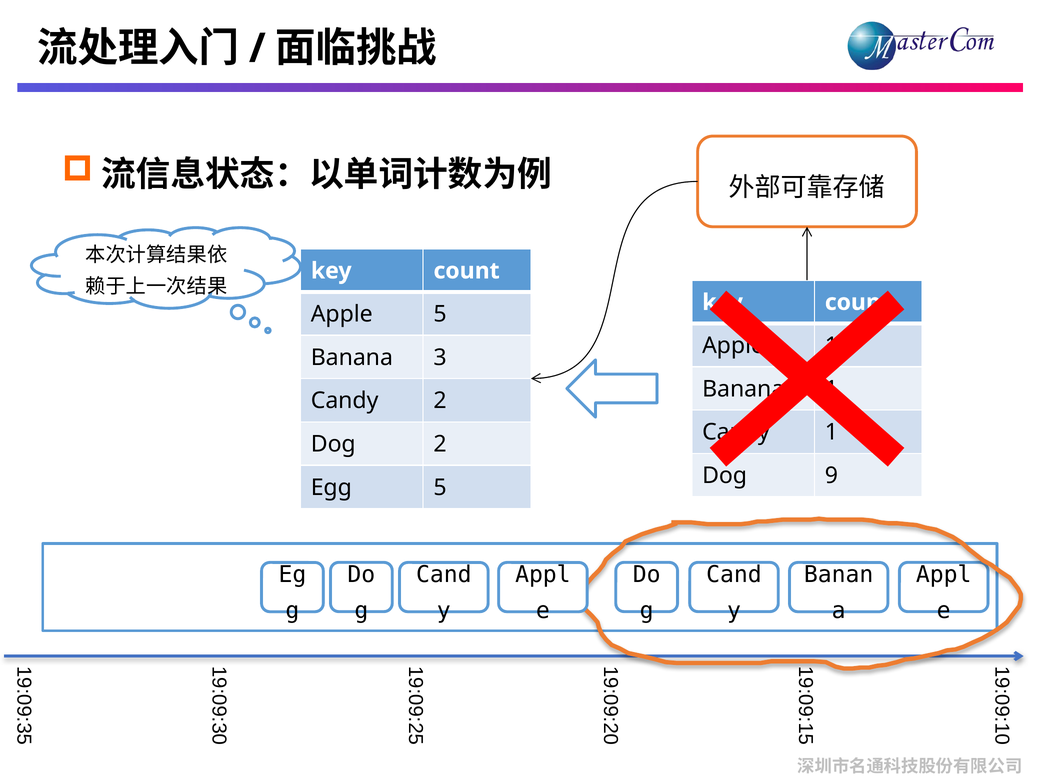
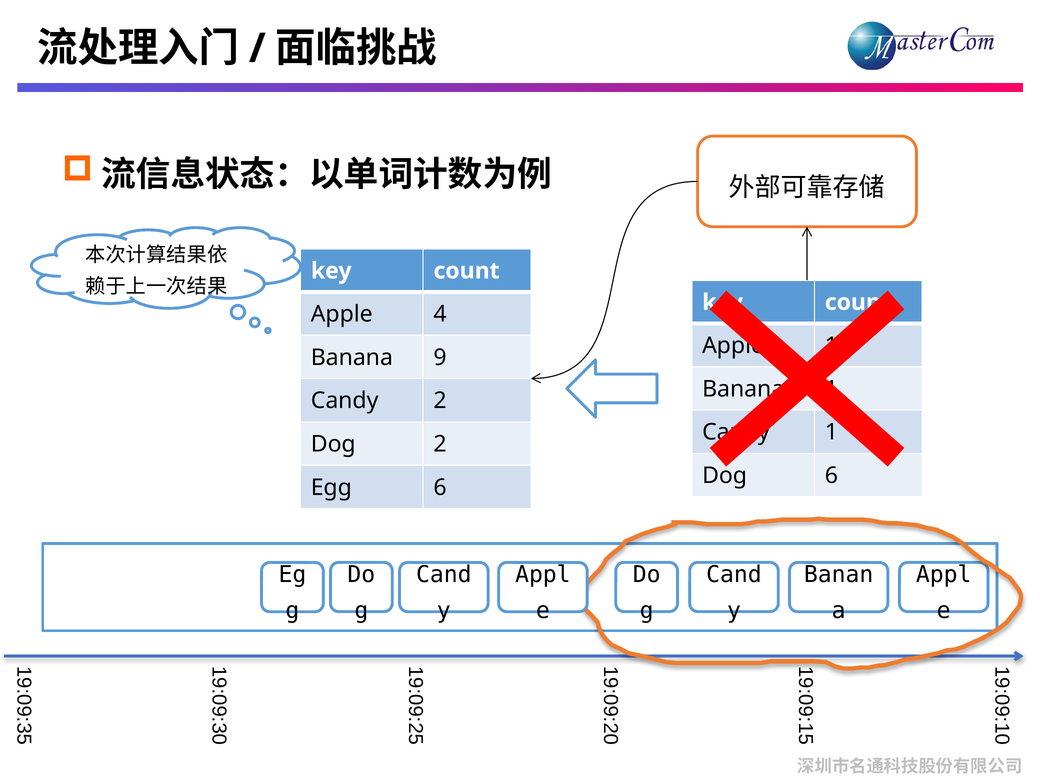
Apple 5: 5 -> 4 (440, 314)
Banana 3: 3 -> 9 (440, 357)
Dog 9: 9 -> 6 (831, 476)
Egg 5: 5 -> 6 (440, 487)
